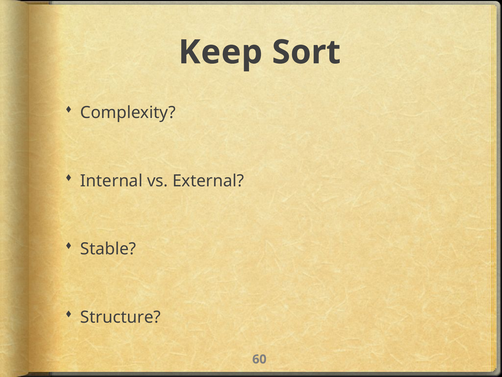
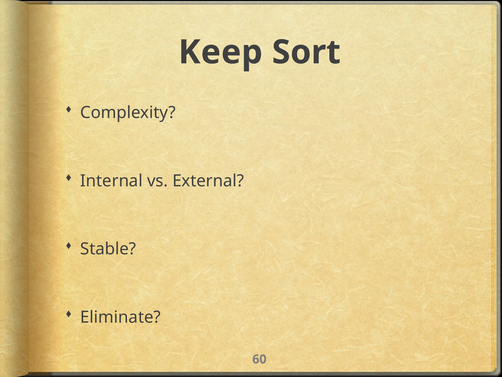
Structure: Structure -> Eliminate (121, 317)
